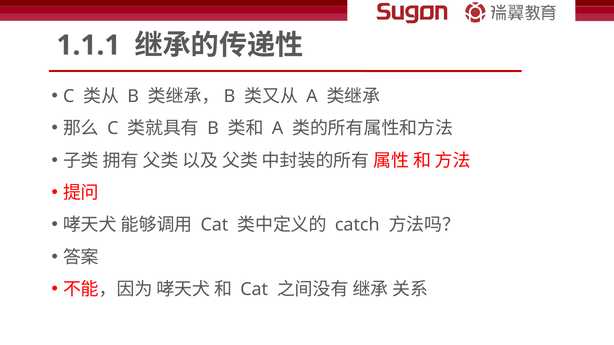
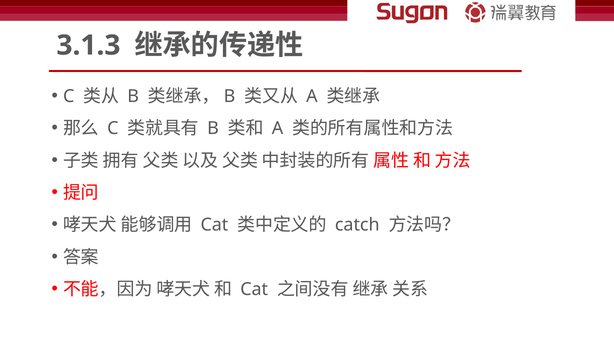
1.1.1: 1.1.1 -> 3.1.3 (88, 45)
